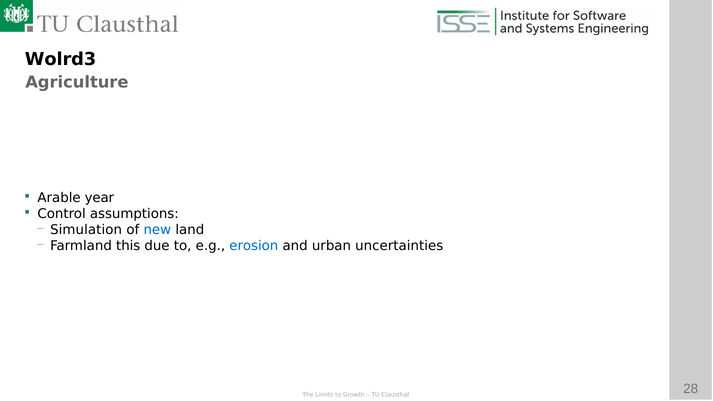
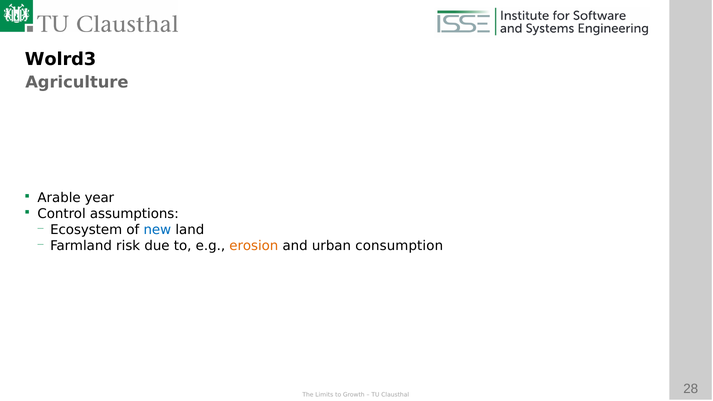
Simulation: Simulation -> Ecosystem (86, 230)
this: this -> risk (128, 246)
erosion colour: blue -> orange (254, 246)
uncertainties: uncertainties -> consumption (399, 246)
